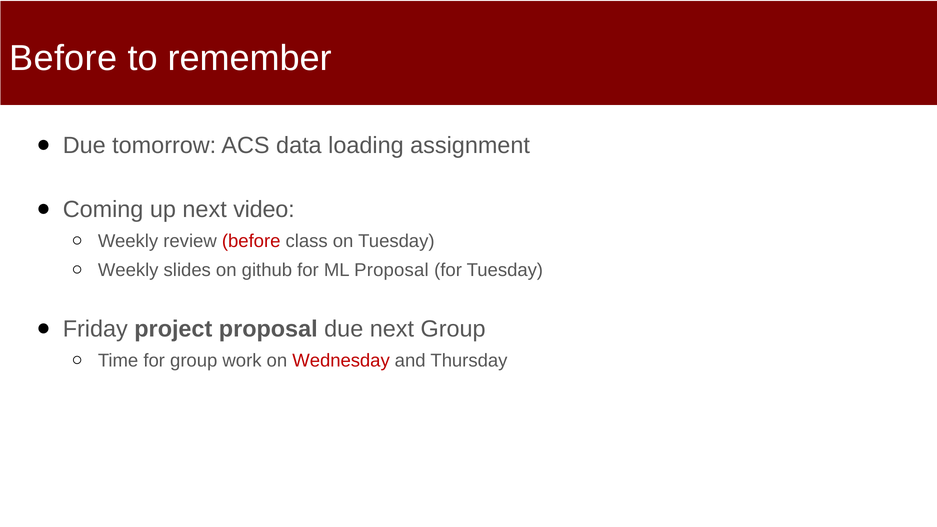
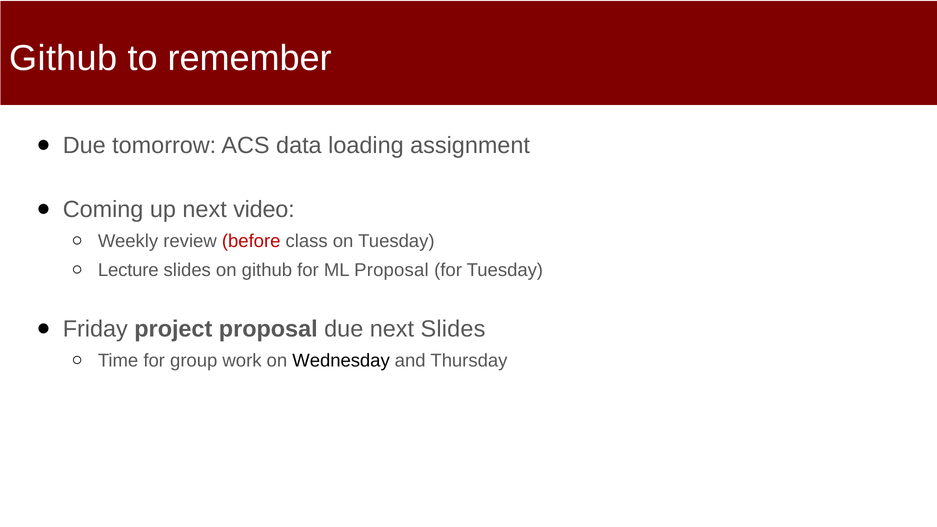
Before: Before -> Github (63, 59)
Weekly: Weekly -> Lecture (128, 270)
next Group: Group -> Slides (453, 329)
Wednesday colour: red -> black (341, 361)
